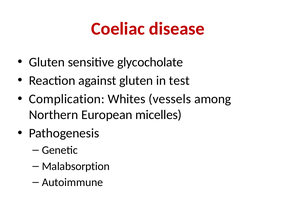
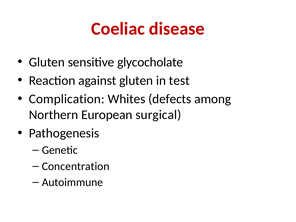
vessels: vessels -> defects (170, 99)
micelles: micelles -> surgical (158, 115)
Malabsorption: Malabsorption -> Concentration (76, 166)
